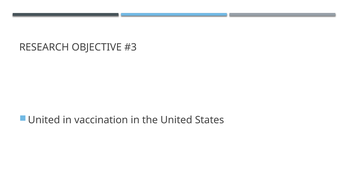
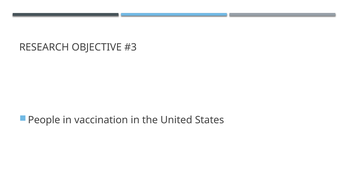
United: United -> People (44, 120)
